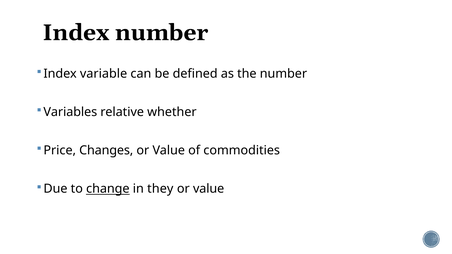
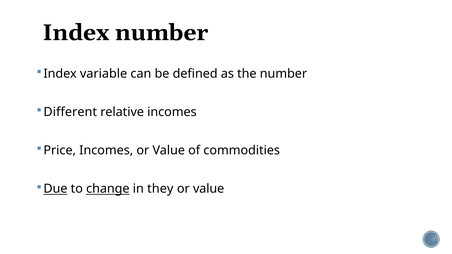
Variables: Variables -> Different (70, 112)
relative whether: whether -> incomes (172, 112)
Price Changes: Changes -> Incomes (106, 151)
Due underline: none -> present (55, 189)
